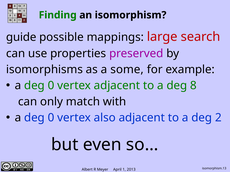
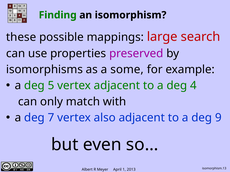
guide: guide -> these (21, 37)
0: 0 -> 5 (51, 86)
8: 8 -> 4 (193, 86)
0: 0 -> 7 (51, 118)
2: 2 -> 9 (218, 118)
